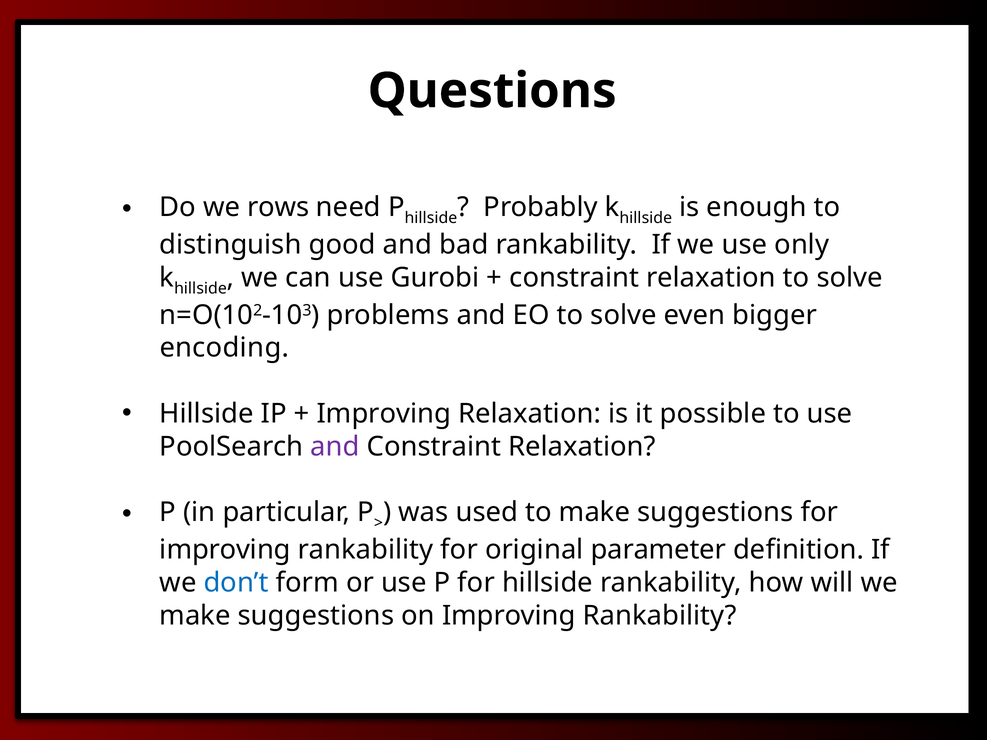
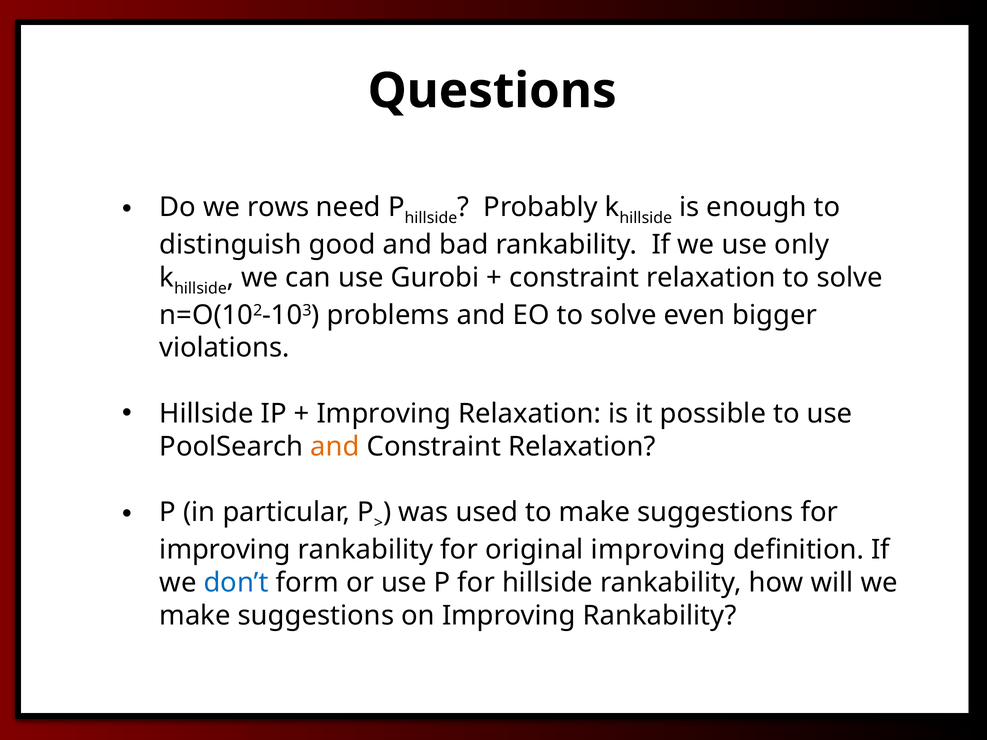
encoding: encoding -> violations (224, 348)
and colour: purple -> orange (335, 447)
original parameter: parameter -> improving (658, 550)
